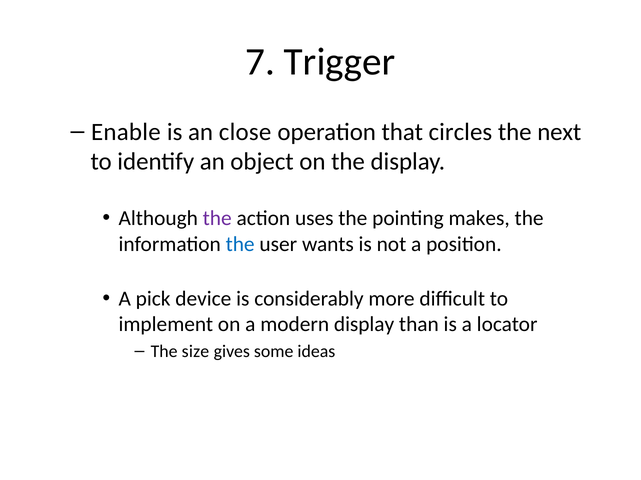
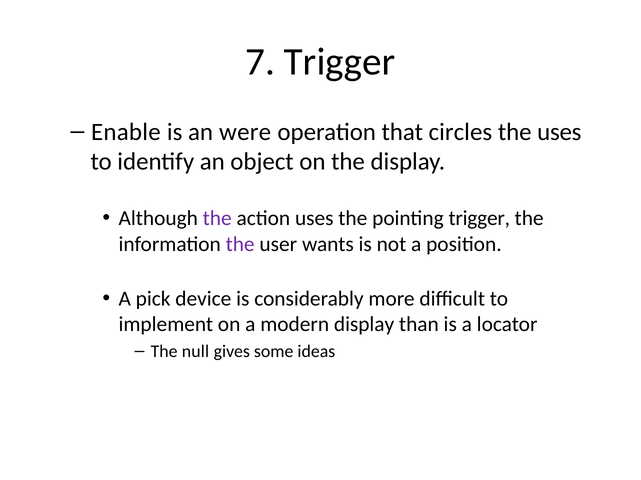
close: close -> were (245, 132)
the next: next -> uses (559, 132)
pointing makes: makes -> trigger (479, 219)
the colour: blue -> purple (240, 244)
size: size -> null (195, 352)
